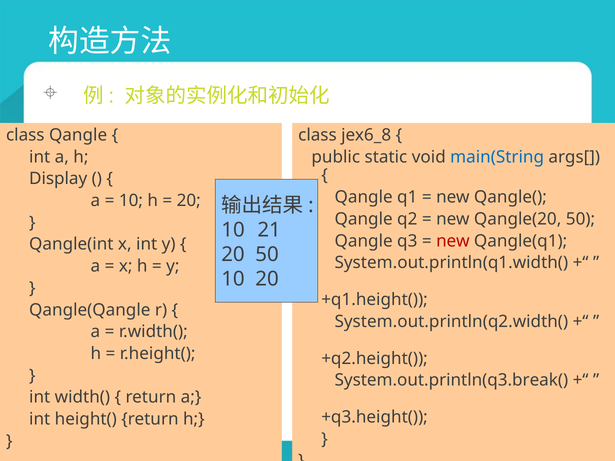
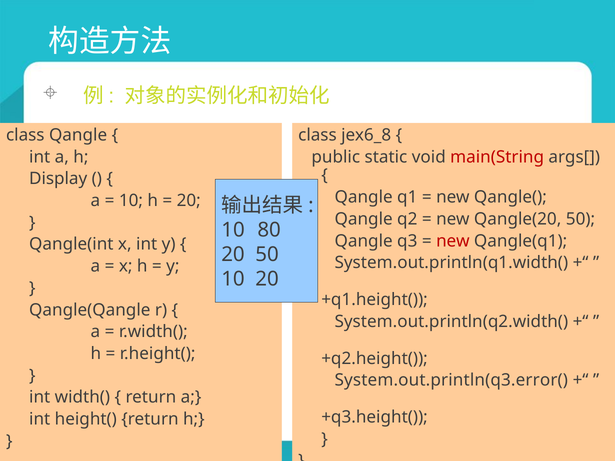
main(String colour: blue -> red (497, 157)
21: 21 -> 80 (269, 230)
System.out.println(q3.break(: System.out.println(q3.break( -> System.out.println(q3.error( (451, 380)
